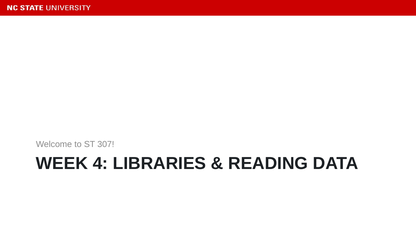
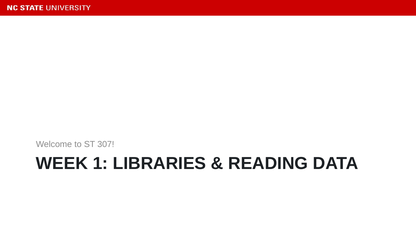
4: 4 -> 1 (100, 164)
